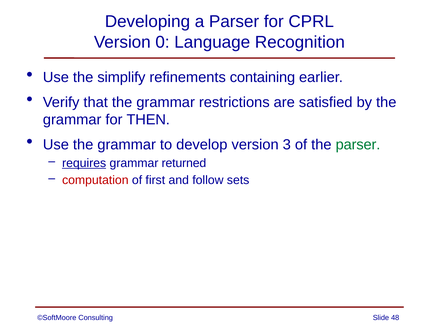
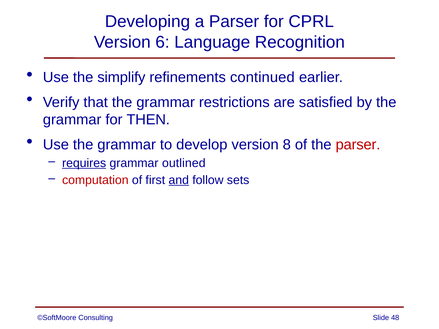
0: 0 -> 6 (163, 42)
containing: containing -> continued (262, 77)
3: 3 -> 8 (287, 145)
parser colour: green -> red (358, 145)
returned: returned -> outlined (184, 163)
and underline: none -> present (179, 180)
